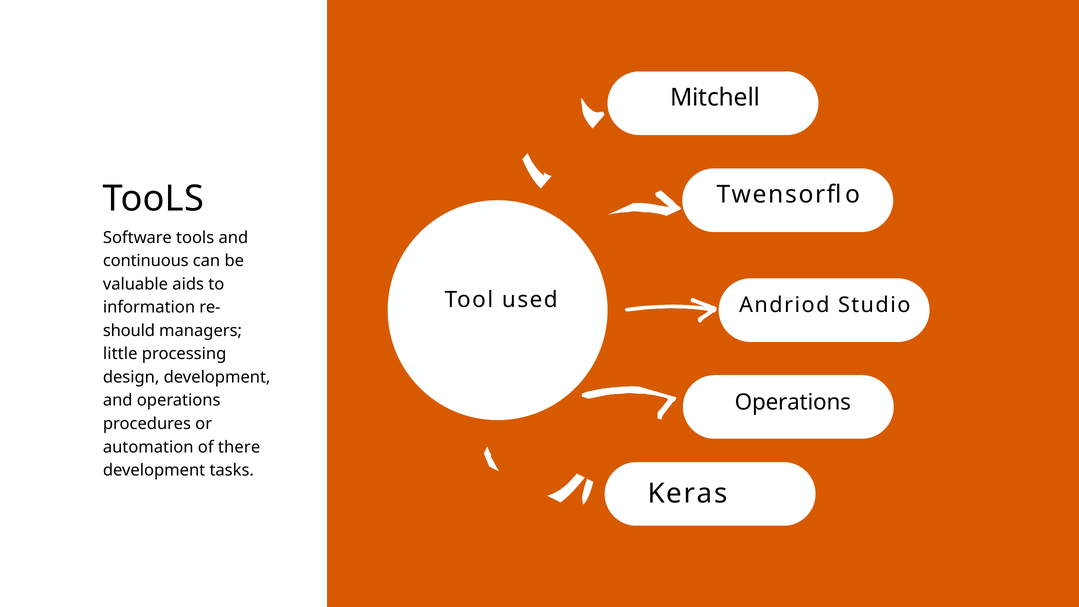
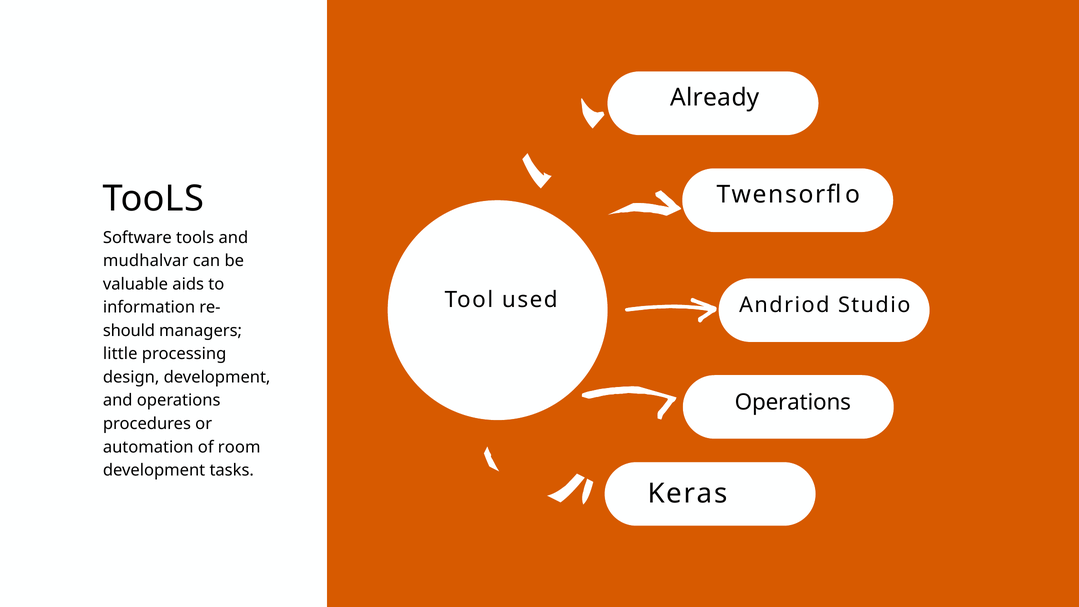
Mitchell: Mitchell -> Already (715, 98)
continuous: continuous -> mudhalvar (146, 261)
there: there -> room (239, 447)
